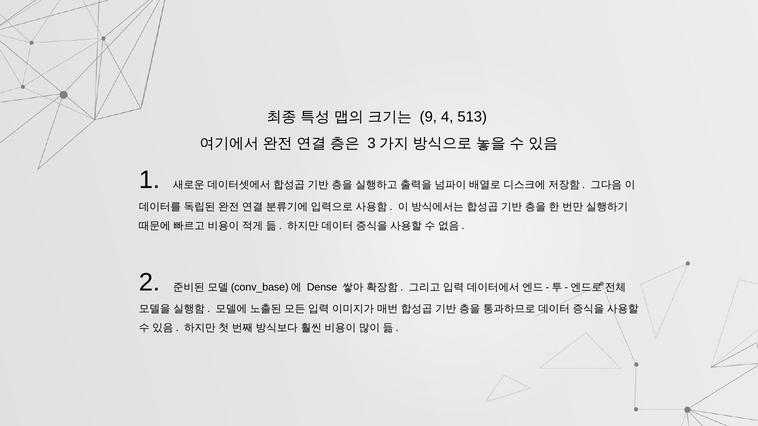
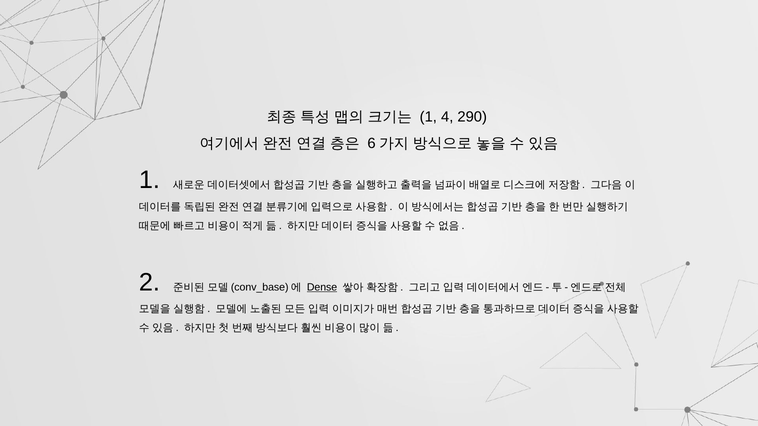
9: 9 -> 1 (428, 117)
513: 513 -> 290 (472, 117)
3: 3 -> 6 (372, 144)
Dense underline: none -> present (322, 287)
